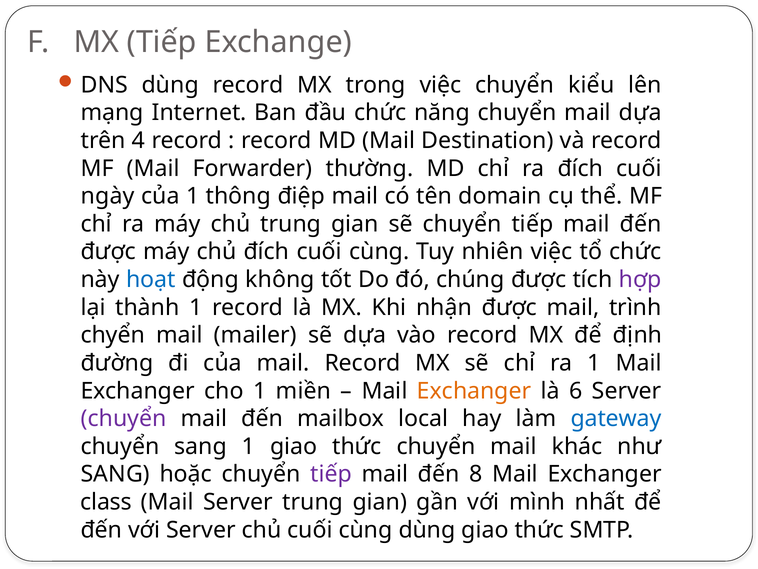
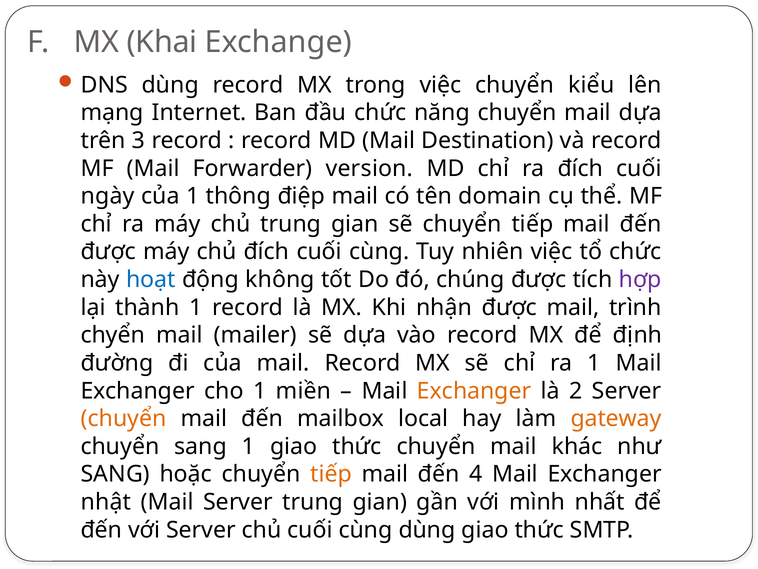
MX Tiếp: Tiếp -> Khai (162, 42)
4: 4 -> 3 (138, 140)
thường: thường -> version (369, 168)
6: 6 -> 2 (576, 391)
chuyển colour: purple -> orange (124, 418)
gateway colour: blue -> orange (616, 418)
tiếp colour: purple -> orange (331, 474)
8: 8 -> 4 (476, 474)
class: class -> nhật (106, 502)
